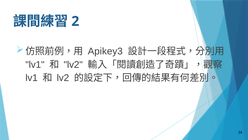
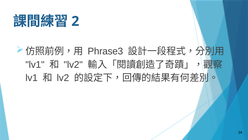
Apikey3: Apikey3 -> Phrase3 (105, 51)
